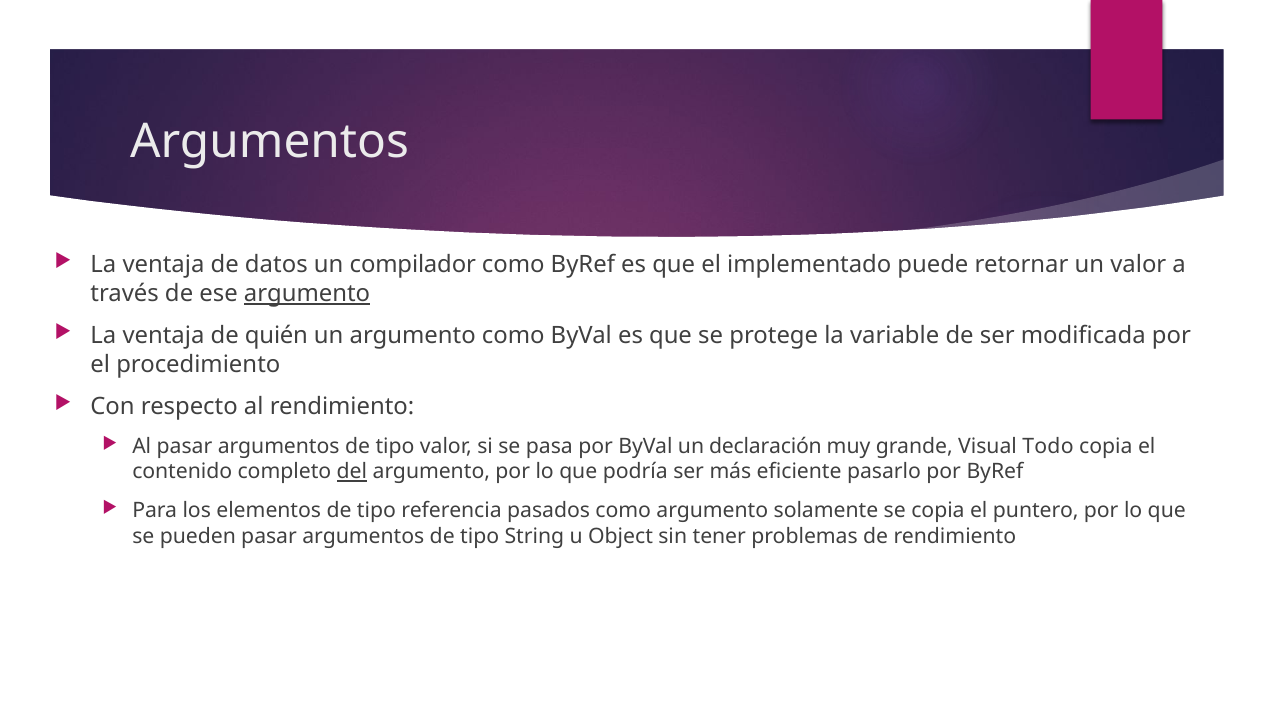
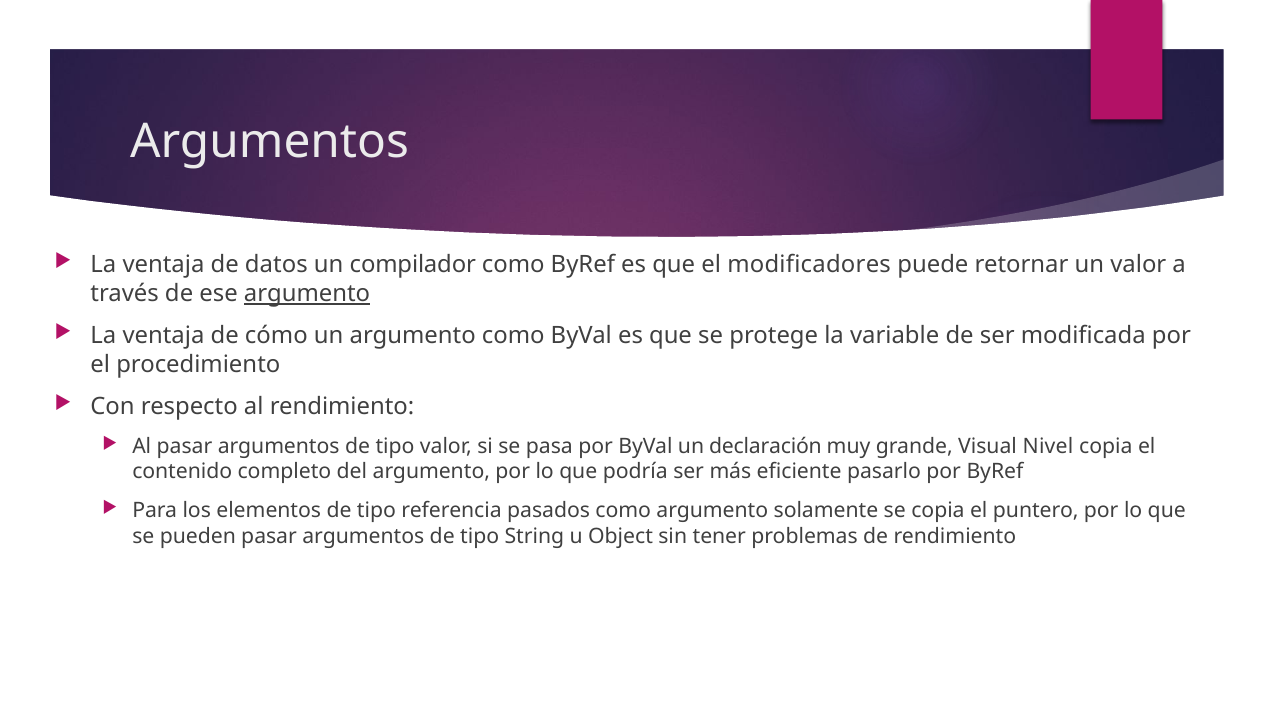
implementado: implementado -> modificadores (809, 265)
quién: quién -> cómo (276, 336)
Todo: Todo -> Nivel (1048, 446)
del underline: present -> none (352, 472)
